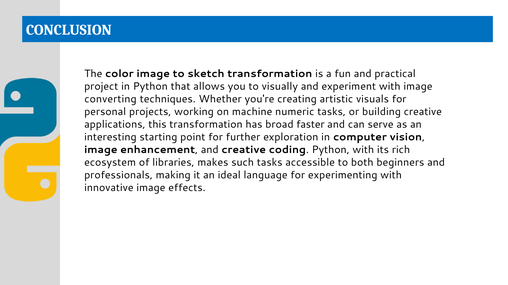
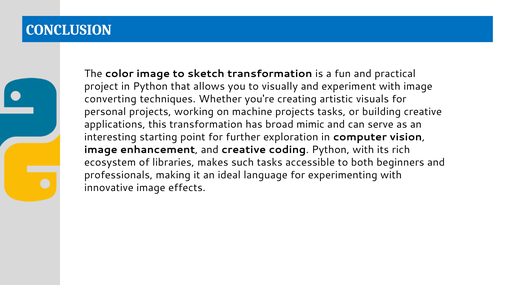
machine numeric: numeric -> projects (295, 112)
faster: faster -> mimic (310, 125)
